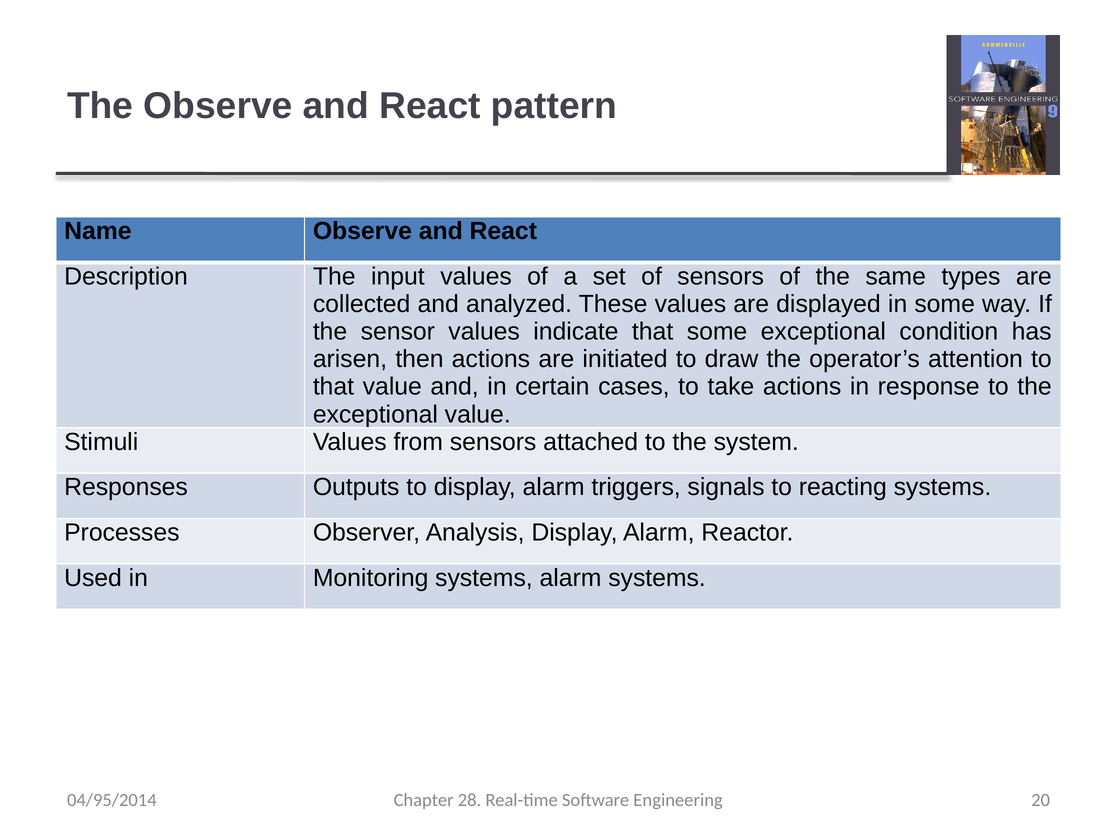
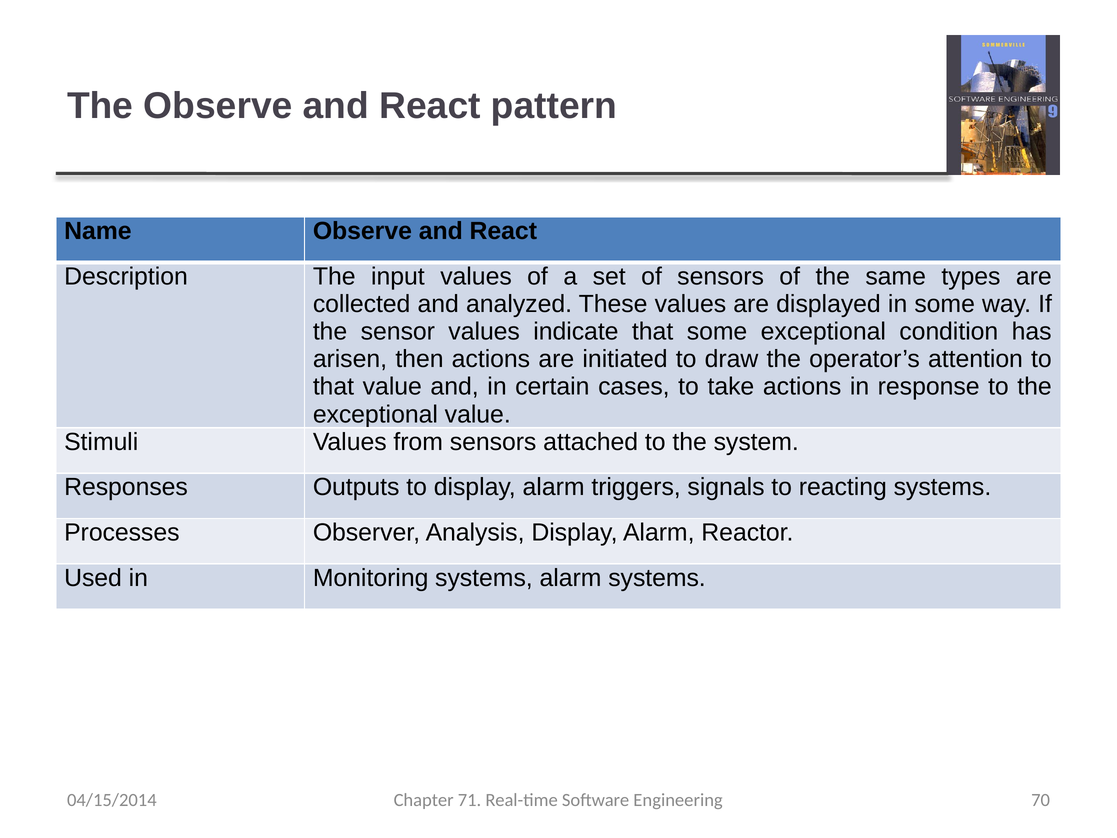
28: 28 -> 71 (470, 800)
20: 20 -> 70 (1041, 800)
04/95/2014: 04/95/2014 -> 04/15/2014 (112, 800)
